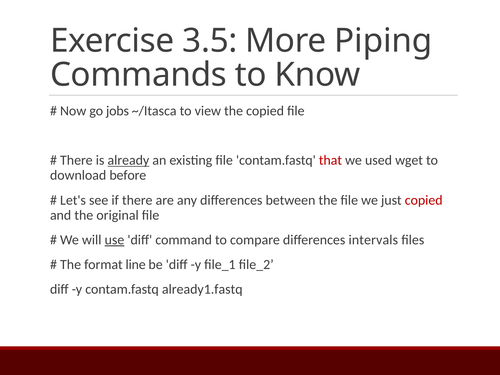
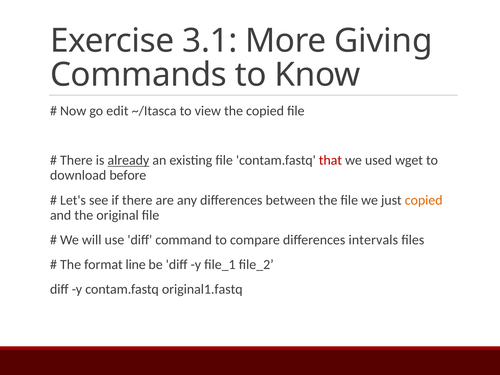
3.5: 3.5 -> 3.1 (210, 41)
Piping: Piping -> Giving (383, 41)
jobs: jobs -> edit (117, 111)
copied colour: red -> orange (424, 200)
use underline: present -> none (114, 240)
already1.fastq: already1.fastq -> original1.fastq (202, 289)
